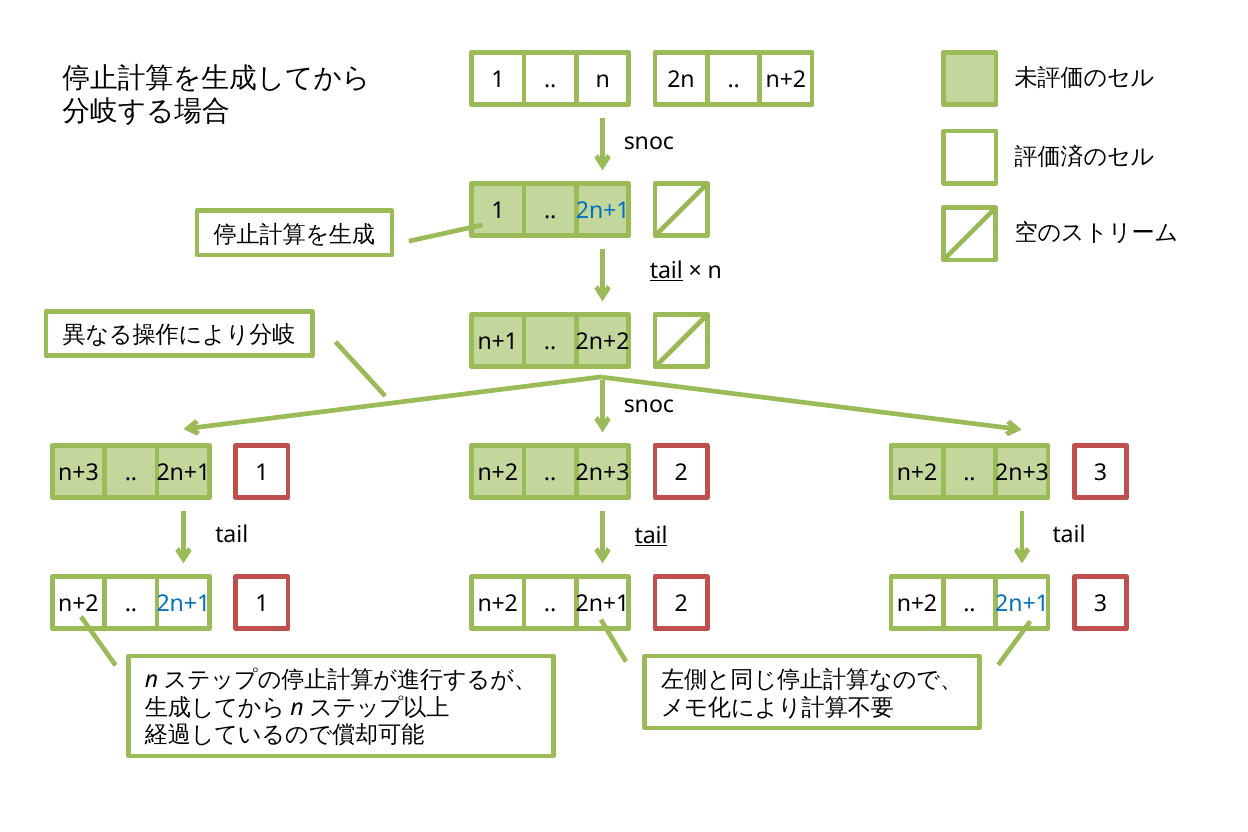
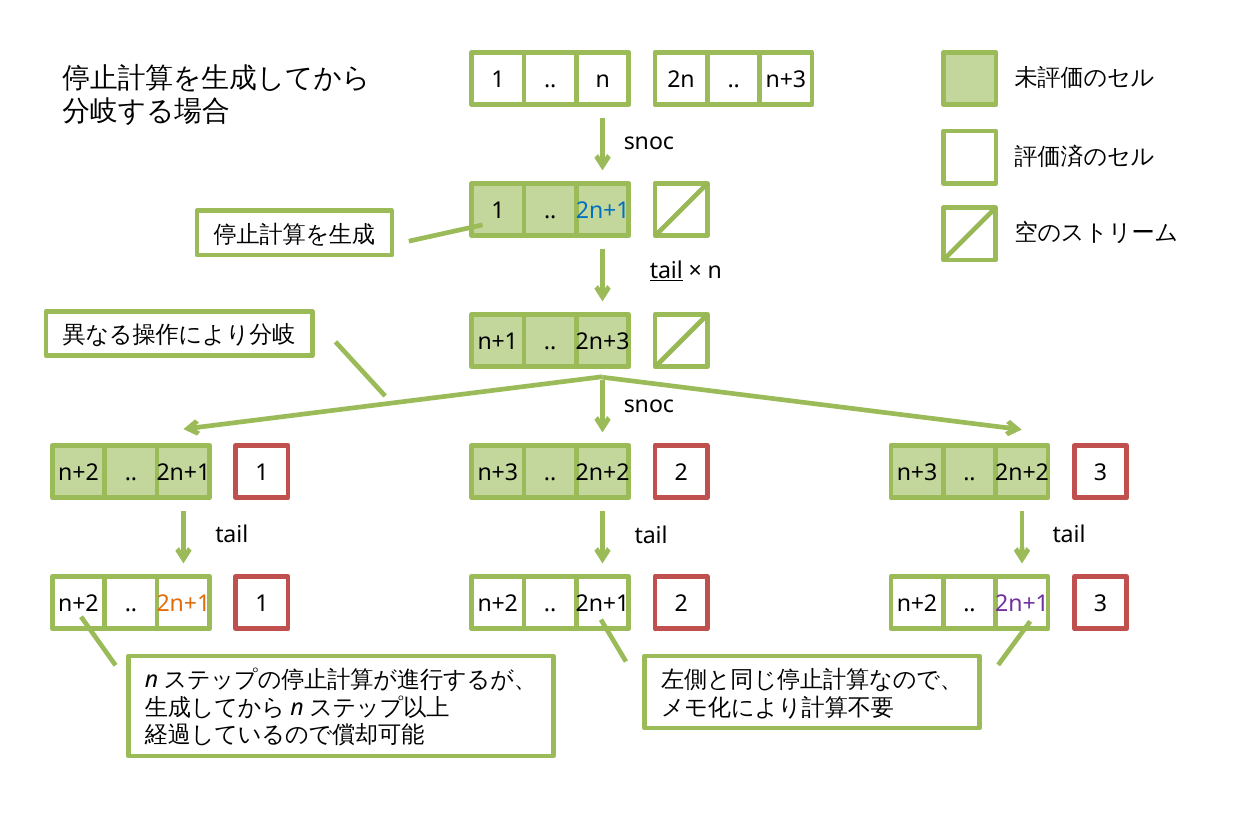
n+2: n+2 -> n+3 (786, 80)
2n+2: 2n+2 -> 2n+3 (603, 342)
n+3: n+3 -> n+2 (79, 473)
n+2: n+2 -> n+3 (498, 473)
2n+3: 2n+3 -> 2n+2 (603, 473)
n+2: n+2 -> n+3 (917, 473)
2n+3: 2n+3 -> 2n+2 (1022, 473)
tail underline: present -> none (651, 535)
2n+1 colour: blue -> orange (183, 604)
2n+1 colour: blue -> purple (1022, 604)
